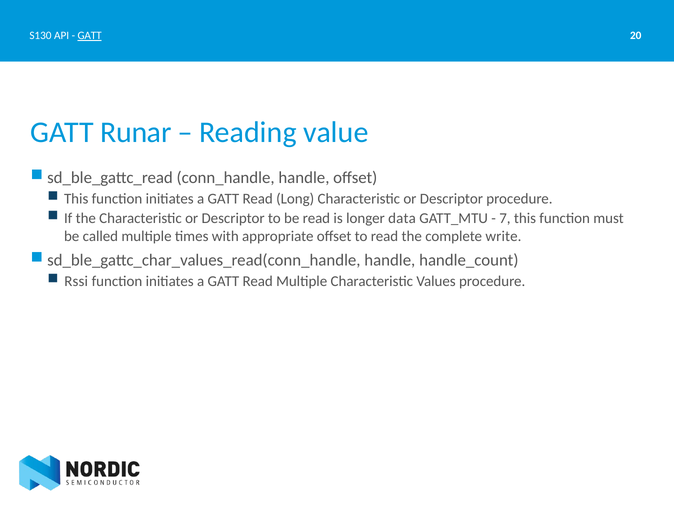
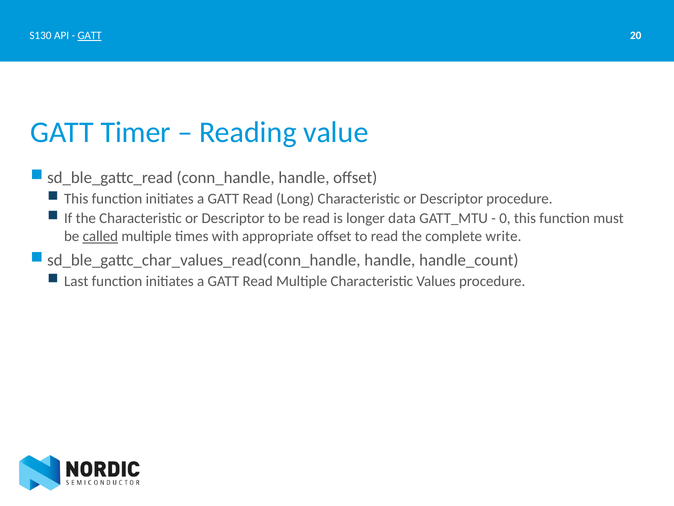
Runar: Runar -> Timer (136, 132)
7: 7 -> 0 (505, 218)
called underline: none -> present (100, 236)
Rssi: Rssi -> Last (76, 281)
